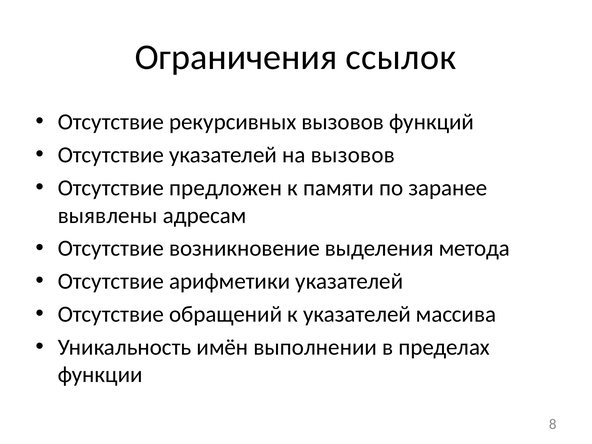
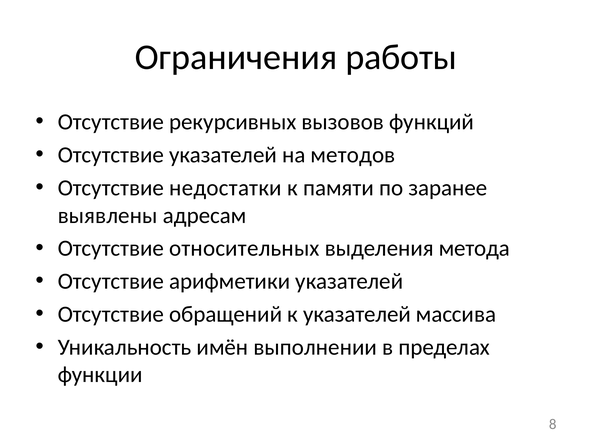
ссылок: ссылок -> работы (401, 57)
на вызовов: вызовов -> методов (353, 155)
предложен: предложен -> недостатки (226, 188)
возникновение: возникновение -> относительных (244, 248)
